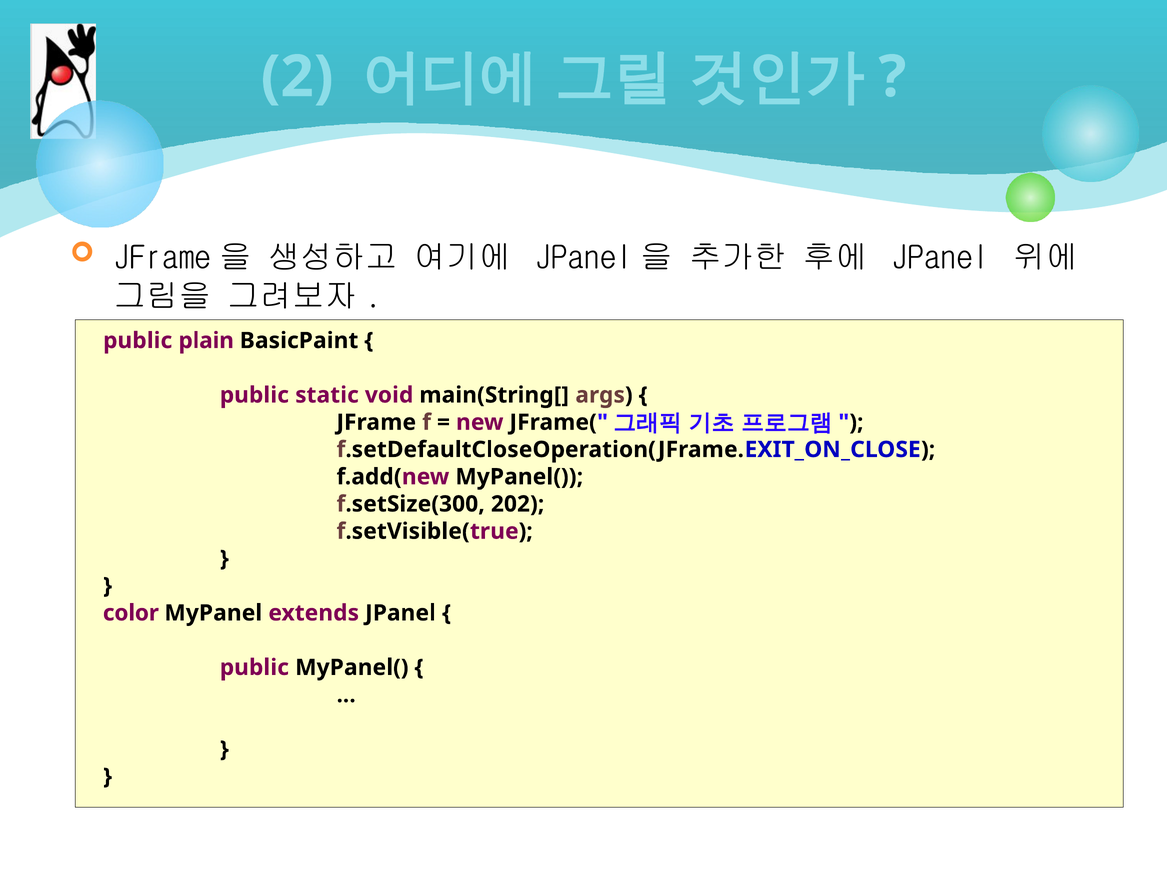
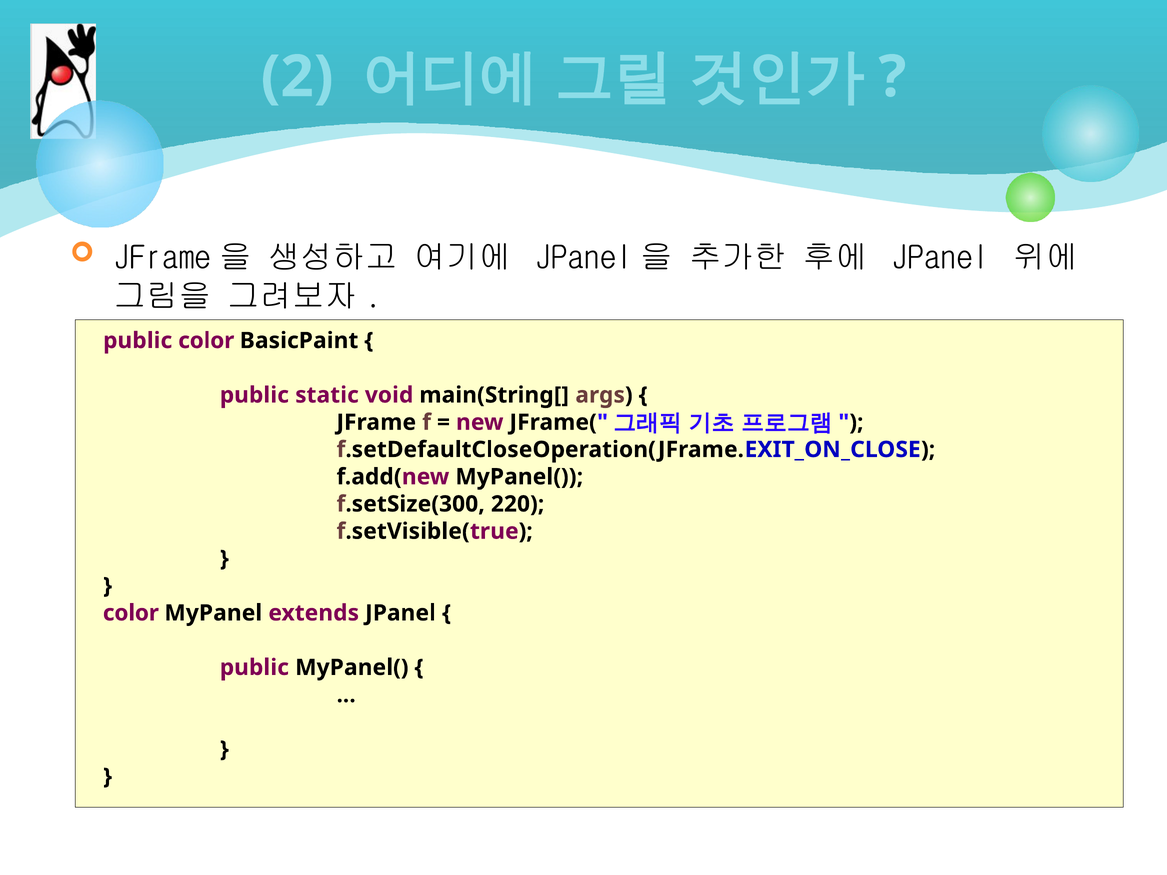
public plain: plain -> color (206, 341)
202: 202 -> 220 (518, 504)
